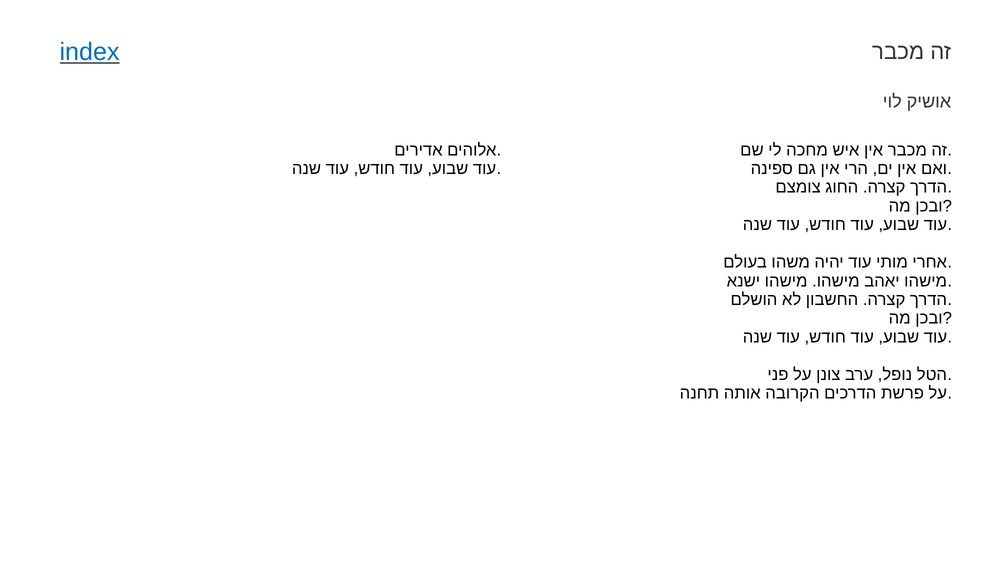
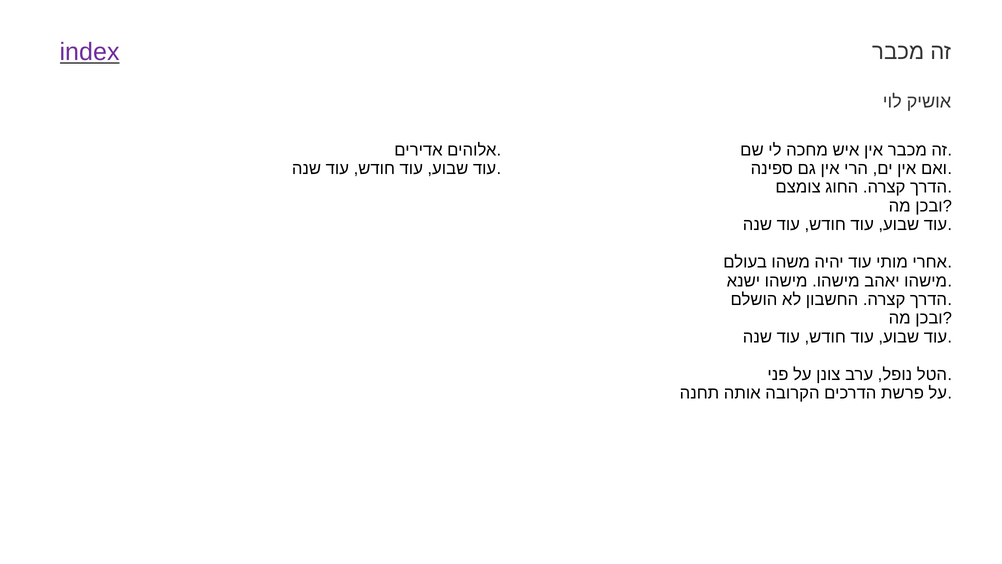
index colour: blue -> purple (90, 52)
